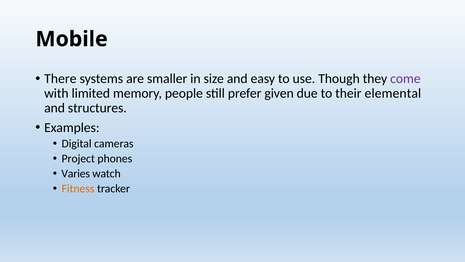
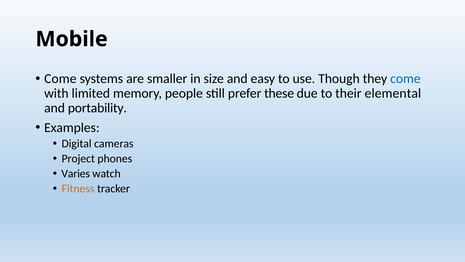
There: There -> Come (60, 79)
come colour: purple -> blue (405, 79)
given: given -> these (279, 93)
structures: structures -> portability (97, 108)
